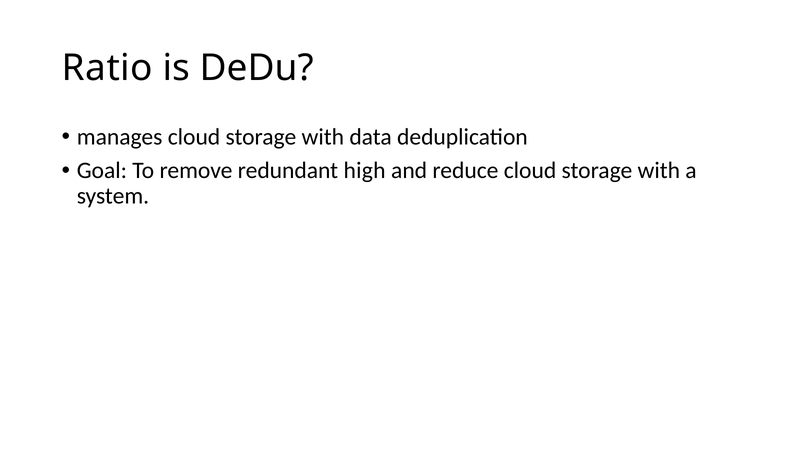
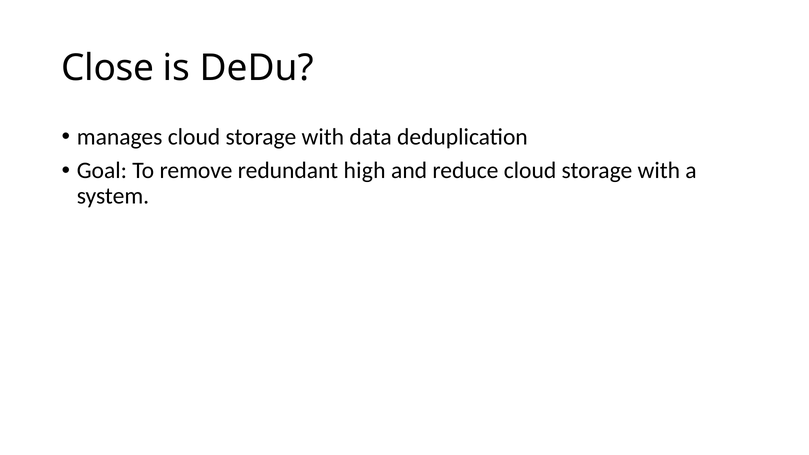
Ratio: Ratio -> Close (108, 68)
